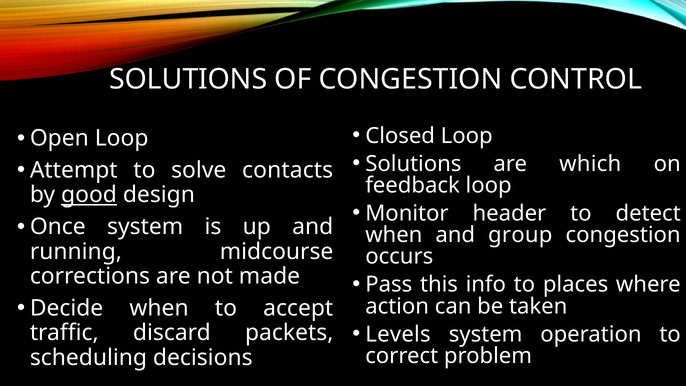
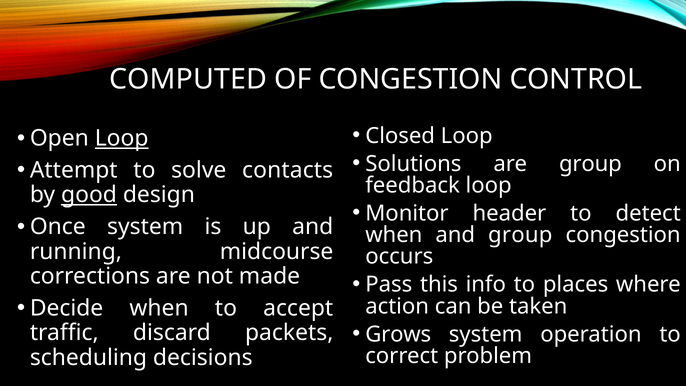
SOLUTIONS: SOLUTIONS -> COMPUTED (188, 79)
Loop underline: none -> present (122, 138)
are which: which -> group (590, 164)
Levels: Levels -> Grows (398, 334)
